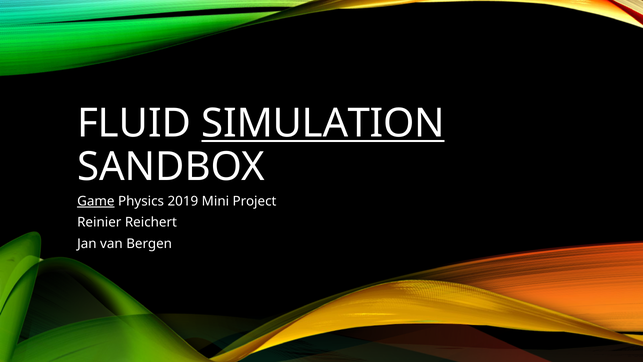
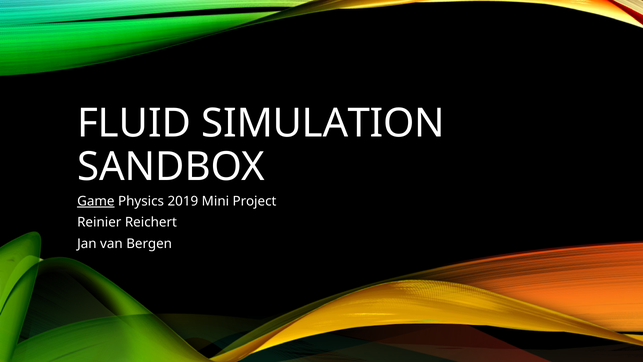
SIMULATION underline: present -> none (323, 124)
